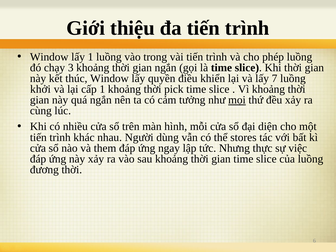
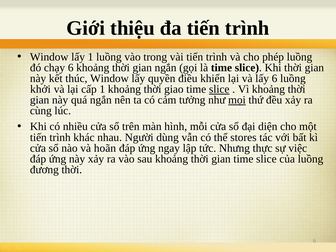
chạy 3: 3 -> 6 (71, 68)
lấy 7: 7 -> 6 (275, 78)
pick: pick -> giao (174, 89)
slice underline: none -> present (219, 89)
them: them -> hoãn (105, 148)
